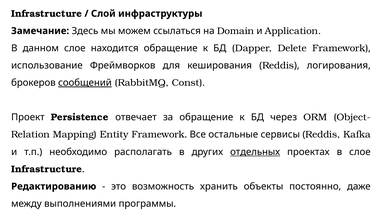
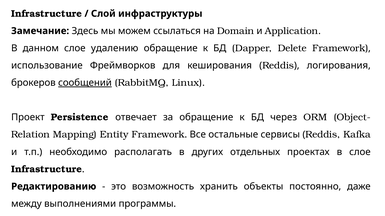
находится: находится -> удалению (115, 48)
Const: Const -> Linux (189, 83)
отдельных underline: present -> none (255, 152)
